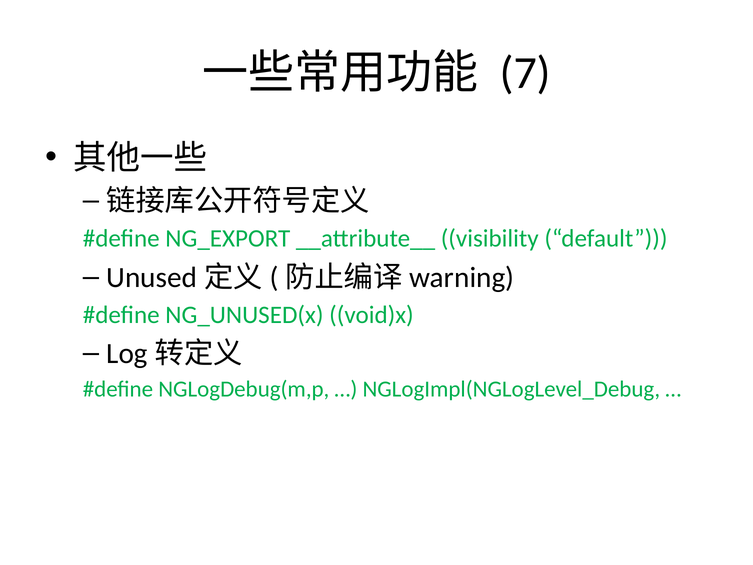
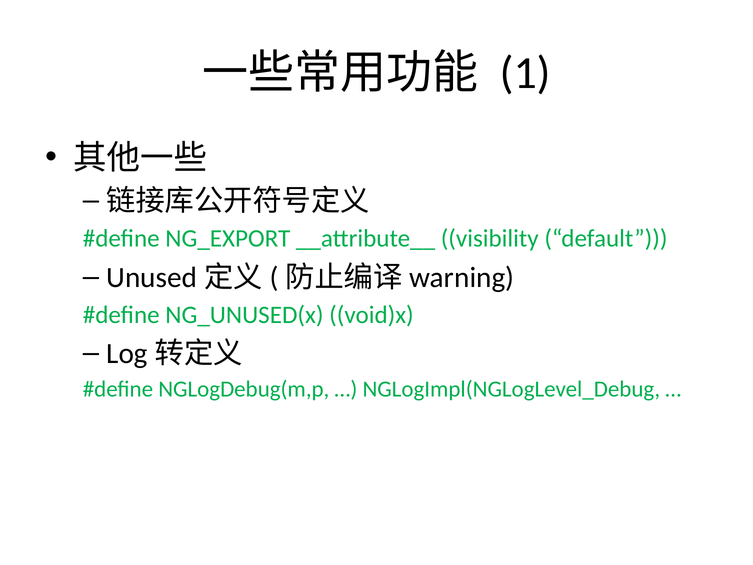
7: 7 -> 1 (525, 73)
